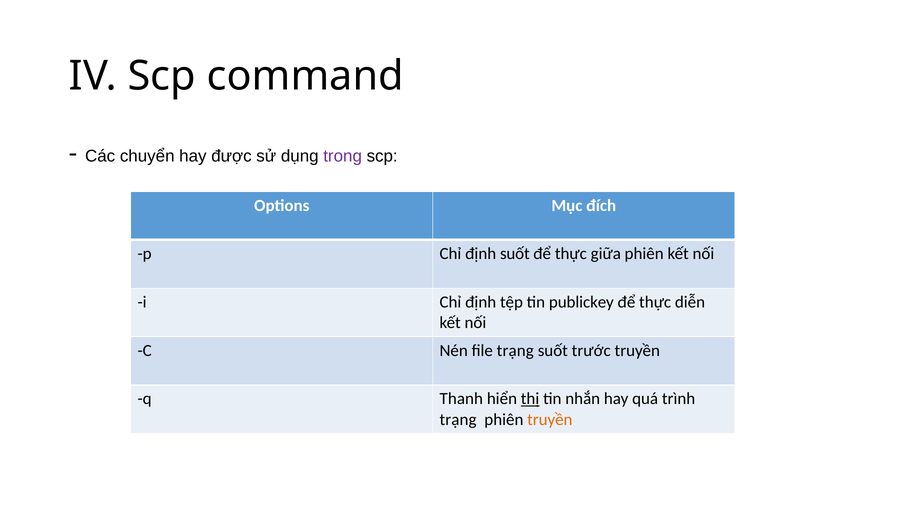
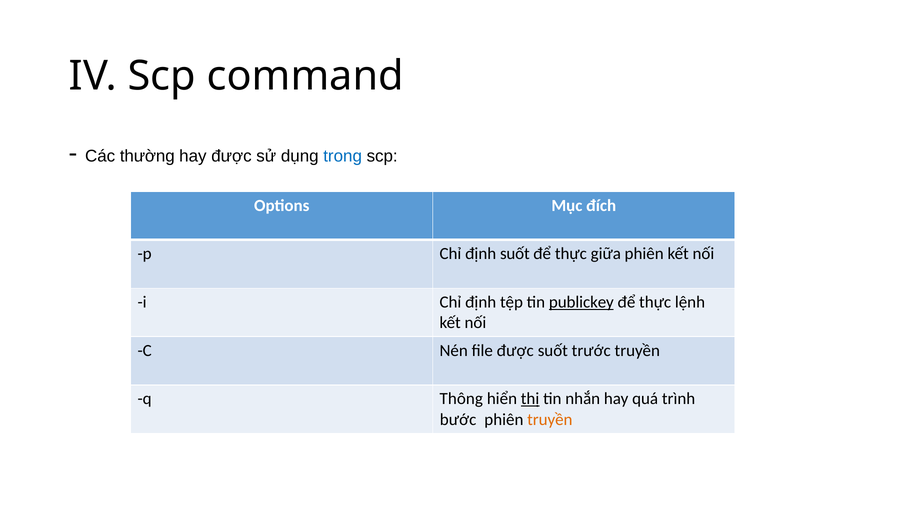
chuyển: chuyển -> thường (147, 156)
trong colour: purple -> blue (343, 156)
publickey underline: none -> present (581, 302)
diễn: diễn -> lệnh (690, 302)
file trạng: trạng -> được (515, 351)
Thanh: Thanh -> Thông (461, 399)
trạng: trạng -> bước (458, 420)
